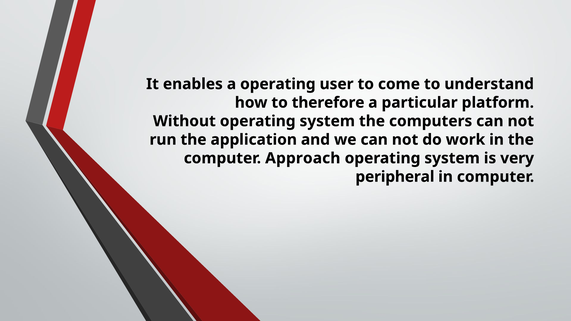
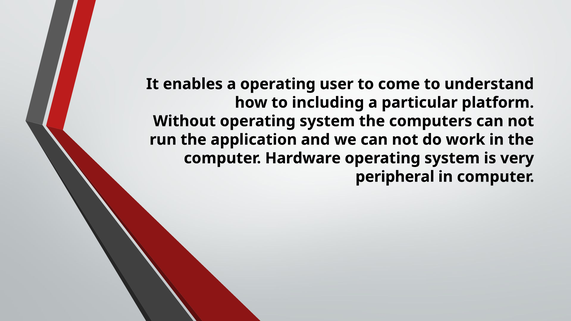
therefore: therefore -> including (328, 103)
Approach: Approach -> Hardware (303, 158)
